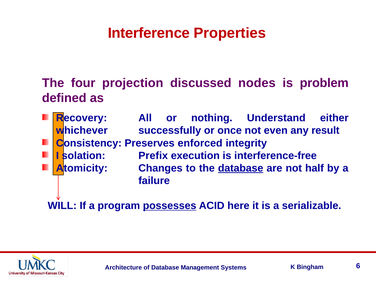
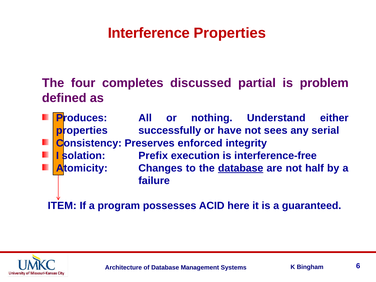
projection: projection -> completes (133, 83)
nodes: nodes -> partial (257, 83)
Recovery: Recovery -> Produces (82, 118)
whichever: whichever -> properties (82, 131)
once: once -> have (230, 131)
even: even -> sees (276, 131)
result: result -> serial (325, 131)
WILL: WILL -> ITEM (62, 206)
possesses underline: present -> none (170, 206)
serializable: serializable -> guaranteed (312, 206)
